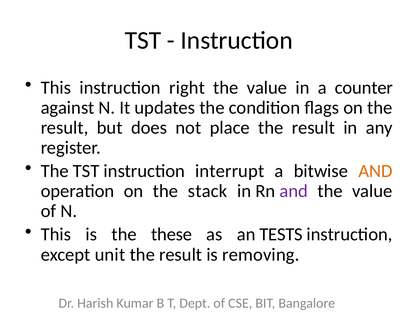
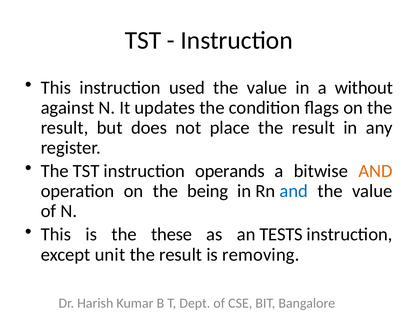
right: right -> used (187, 88)
counter: counter -> without (364, 88)
interrupt: interrupt -> operands (230, 171)
stack: stack -> being (208, 191)
and colour: purple -> blue (294, 191)
